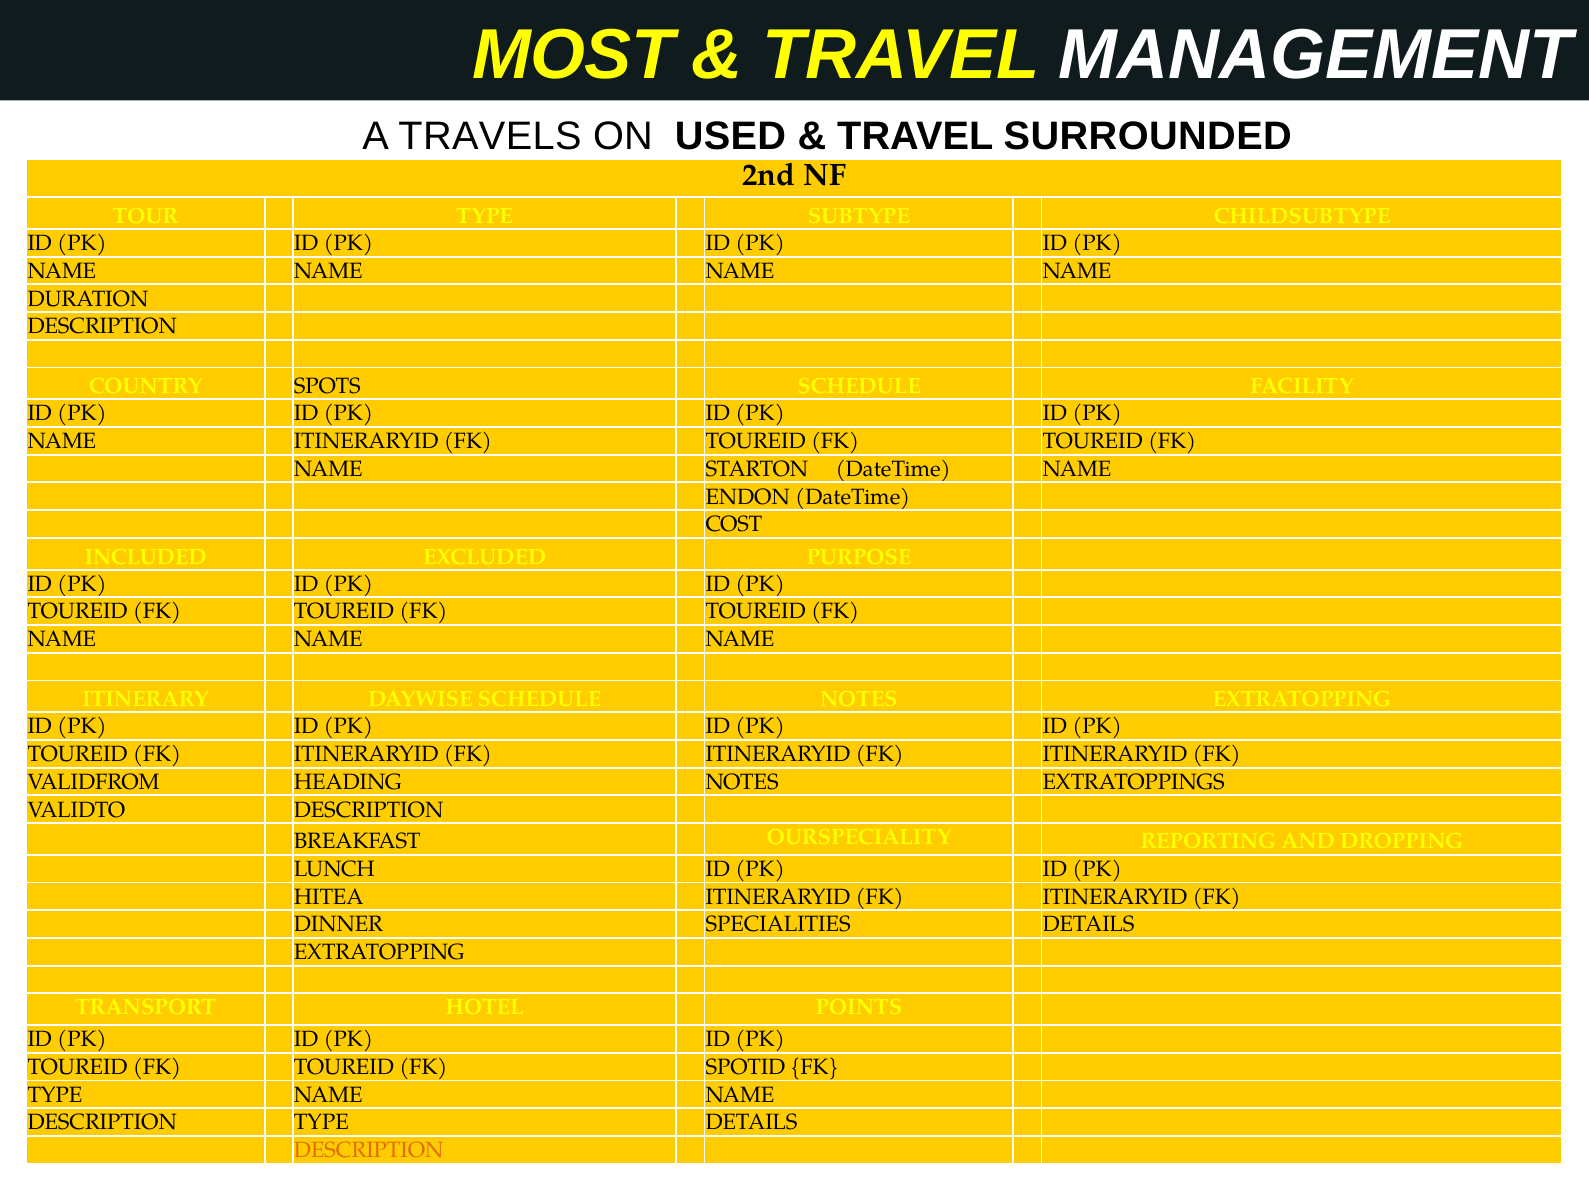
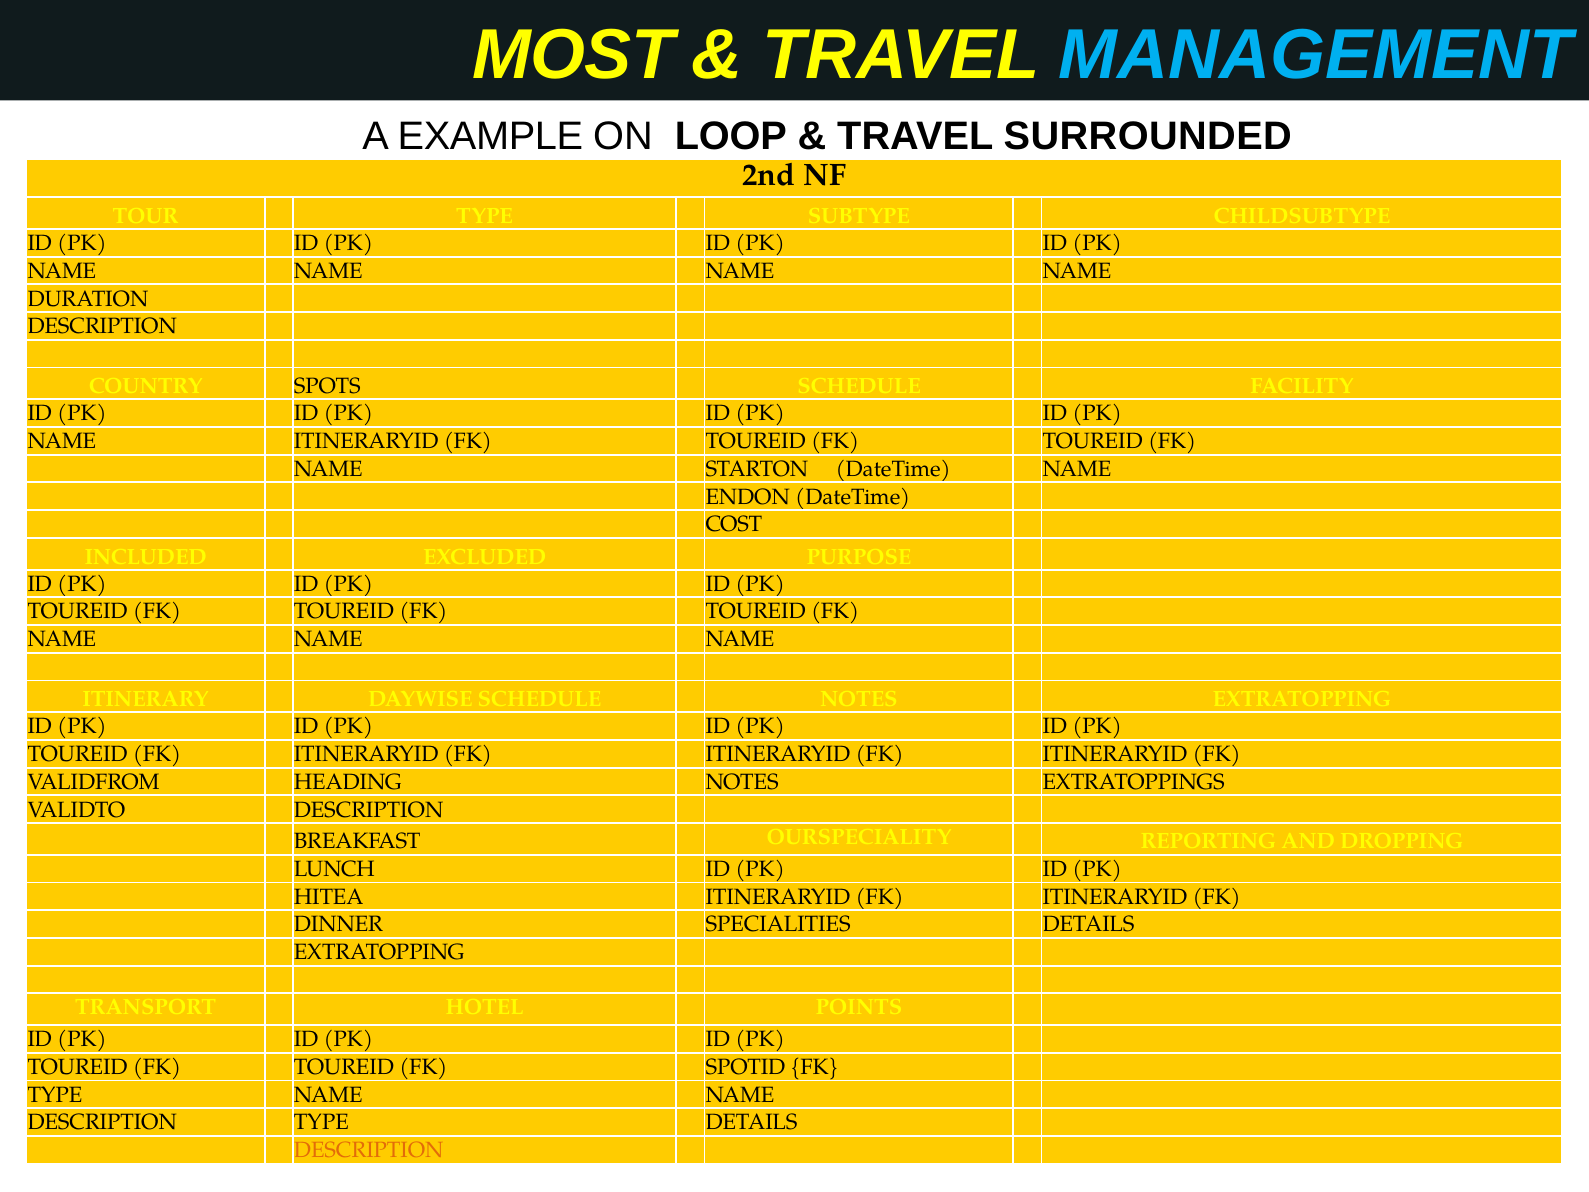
MANAGEMENT colour: white -> light blue (1315, 55)
TRAVELS: TRAVELS -> EXAMPLE (490, 136)
USED: USED -> LOOP (731, 136)
